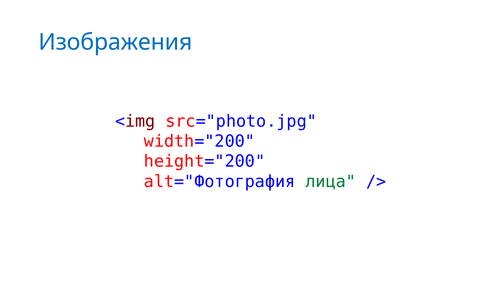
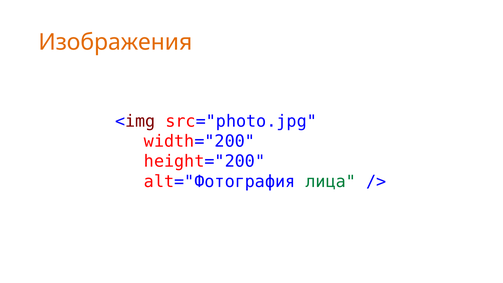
Изображения colour: blue -> orange (115, 42)
